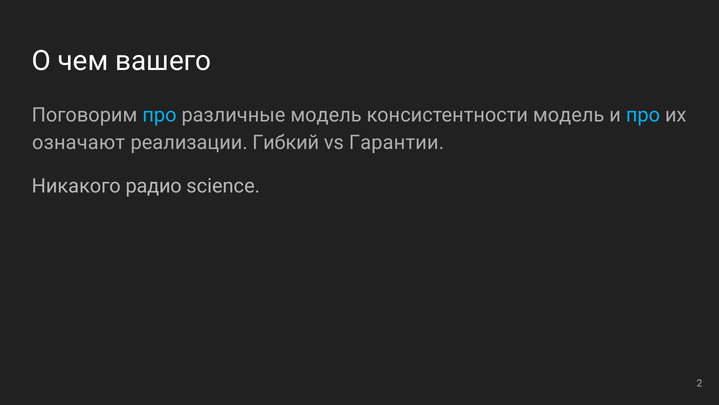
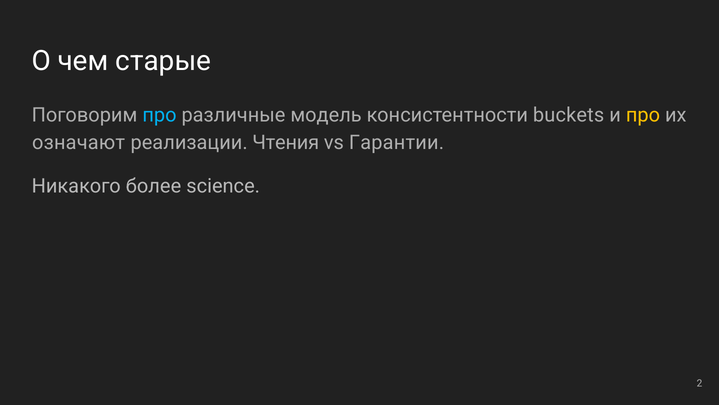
вашего: вашего -> старые (163, 61)
консистентности модель: модель -> buckets (569, 115)
про colour: light blue -> yellow (643, 115)
Гибкий: Гибкий -> Чтения (286, 142)
радио: радио -> более (154, 186)
